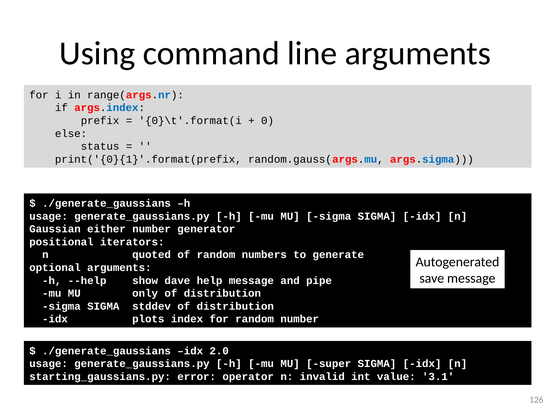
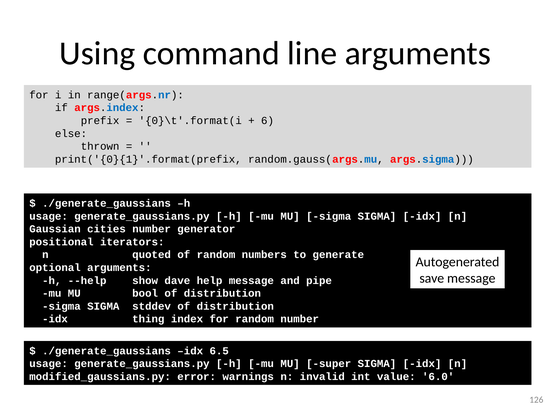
0: 0 -> 6 (267, 121)
status: status -> thrown (100, 146)
either: either -> cities (106, 229)
only: only -> bool (145, 294)
plots: plots -> thing (148, 319)
2.0: 2.0 -> 6.5 (219, 351)
starting_gaussians.py: starting_gaussians.py -> modified_gaussians.py (100, 377)
operator: operator -> warnings (248, 377)
3.1: 3.1 -> 6.0 (438, 377)
